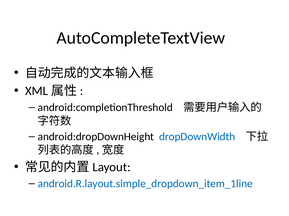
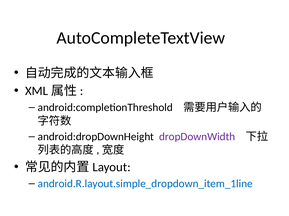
dropDownWidth colour: blue -> purple (197, 137)
